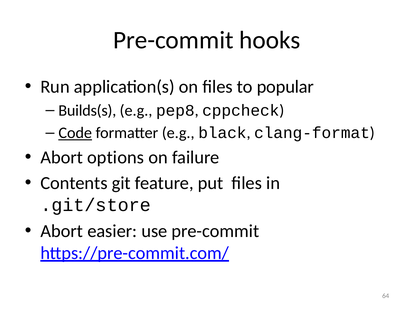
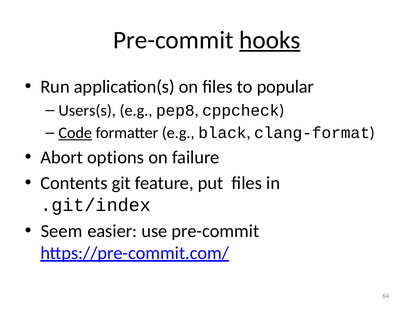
hooks underline: none -> present (270, 40)
Builds(s: Builds(s -> Users(s (87, 111)
.git/store: .git/store -> .git/index (96, 206)
Abort: Abort -> Seem (62, 231)
